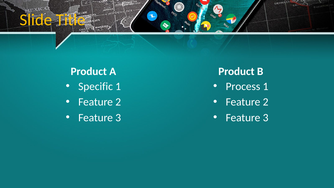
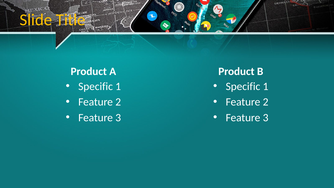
Process: Process -> Specific (243, 86)
